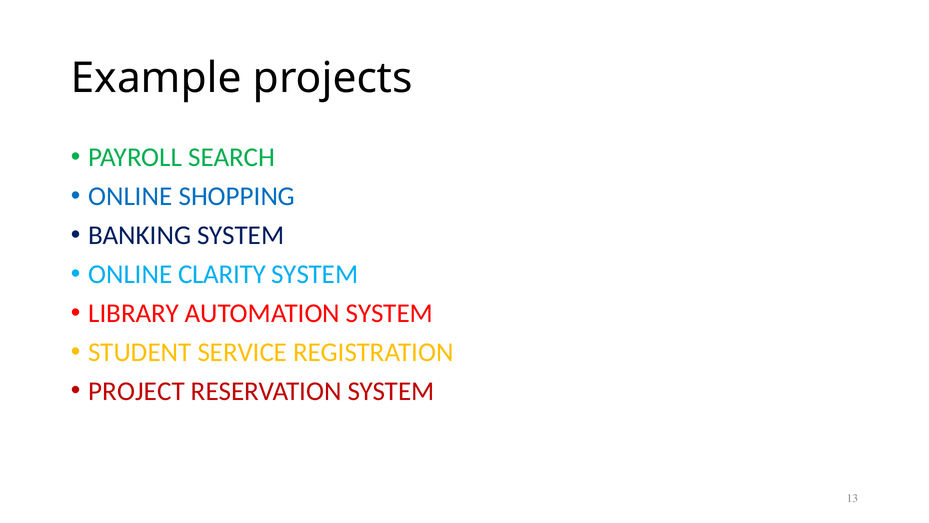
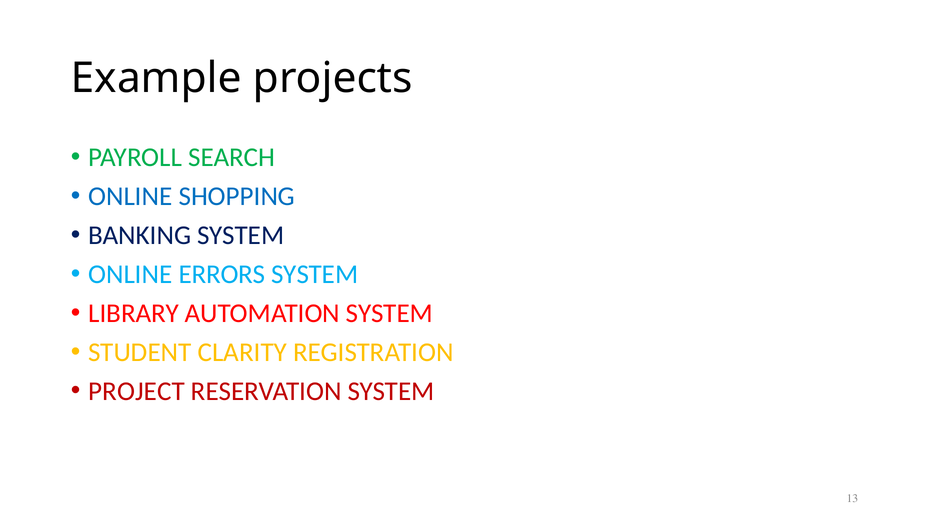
CLARITY: CLARITY -> ERRORS (222, 274)
SERVICE: SERVICE -> CLARITY (242, 352)
